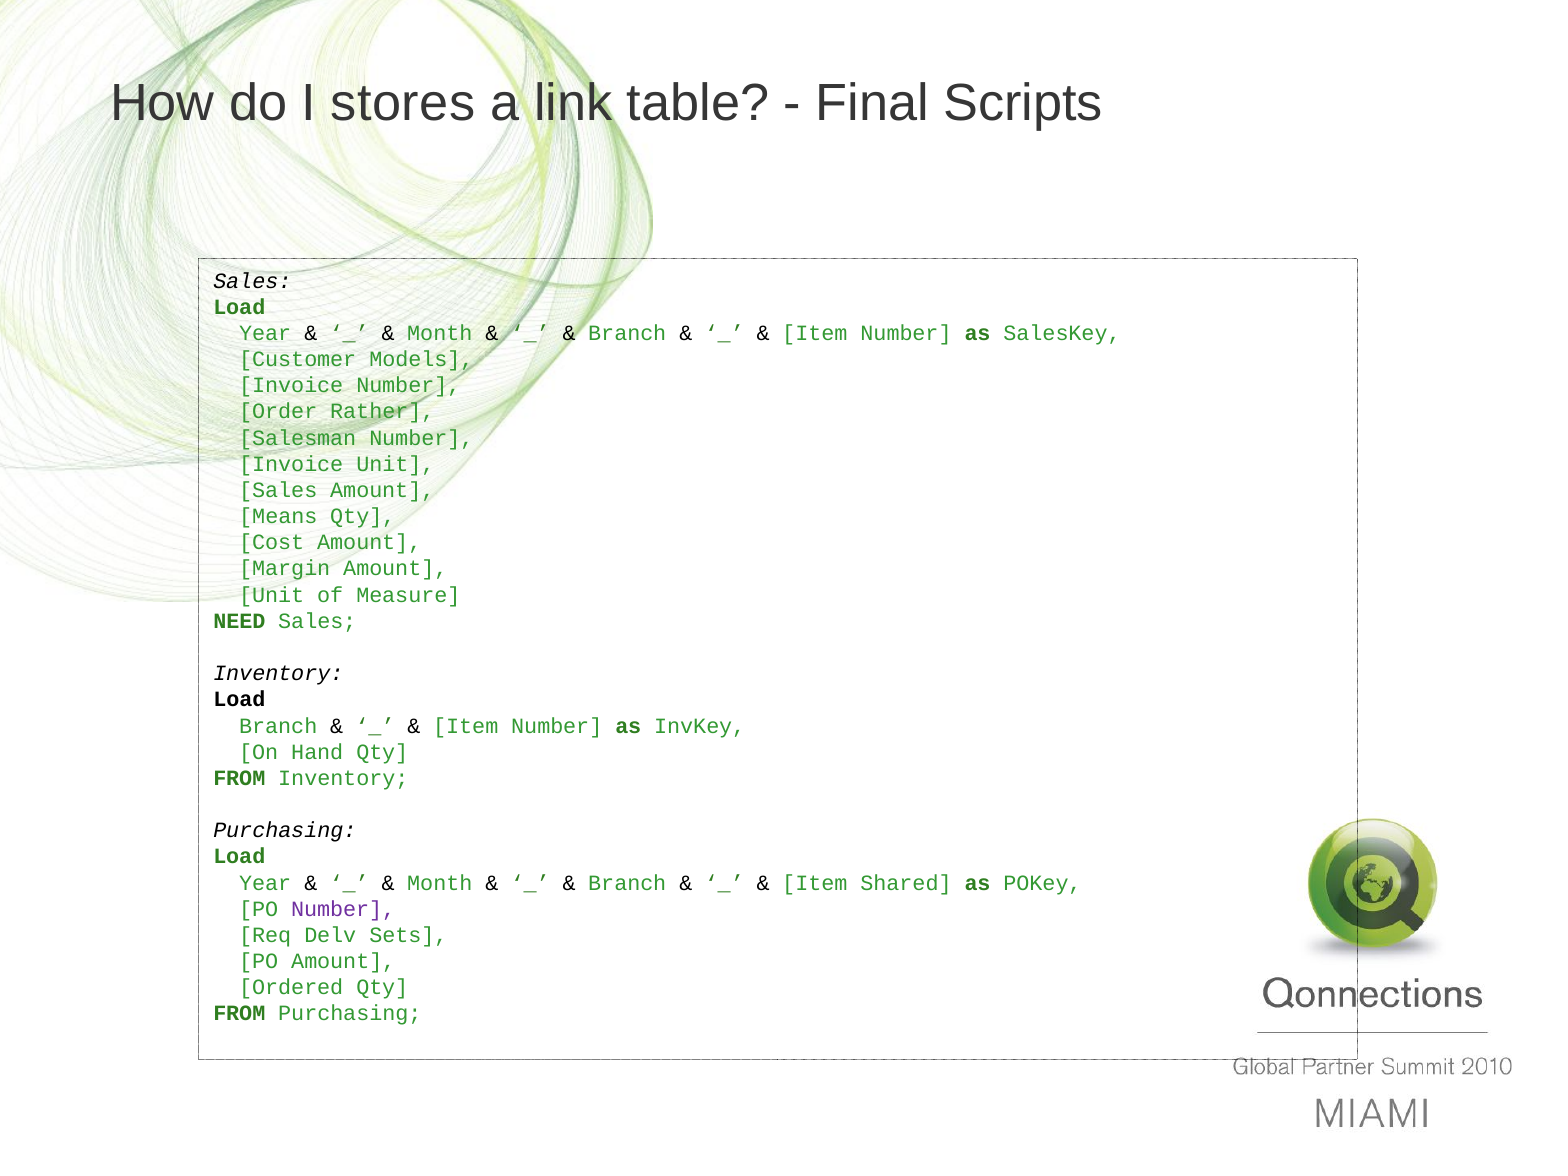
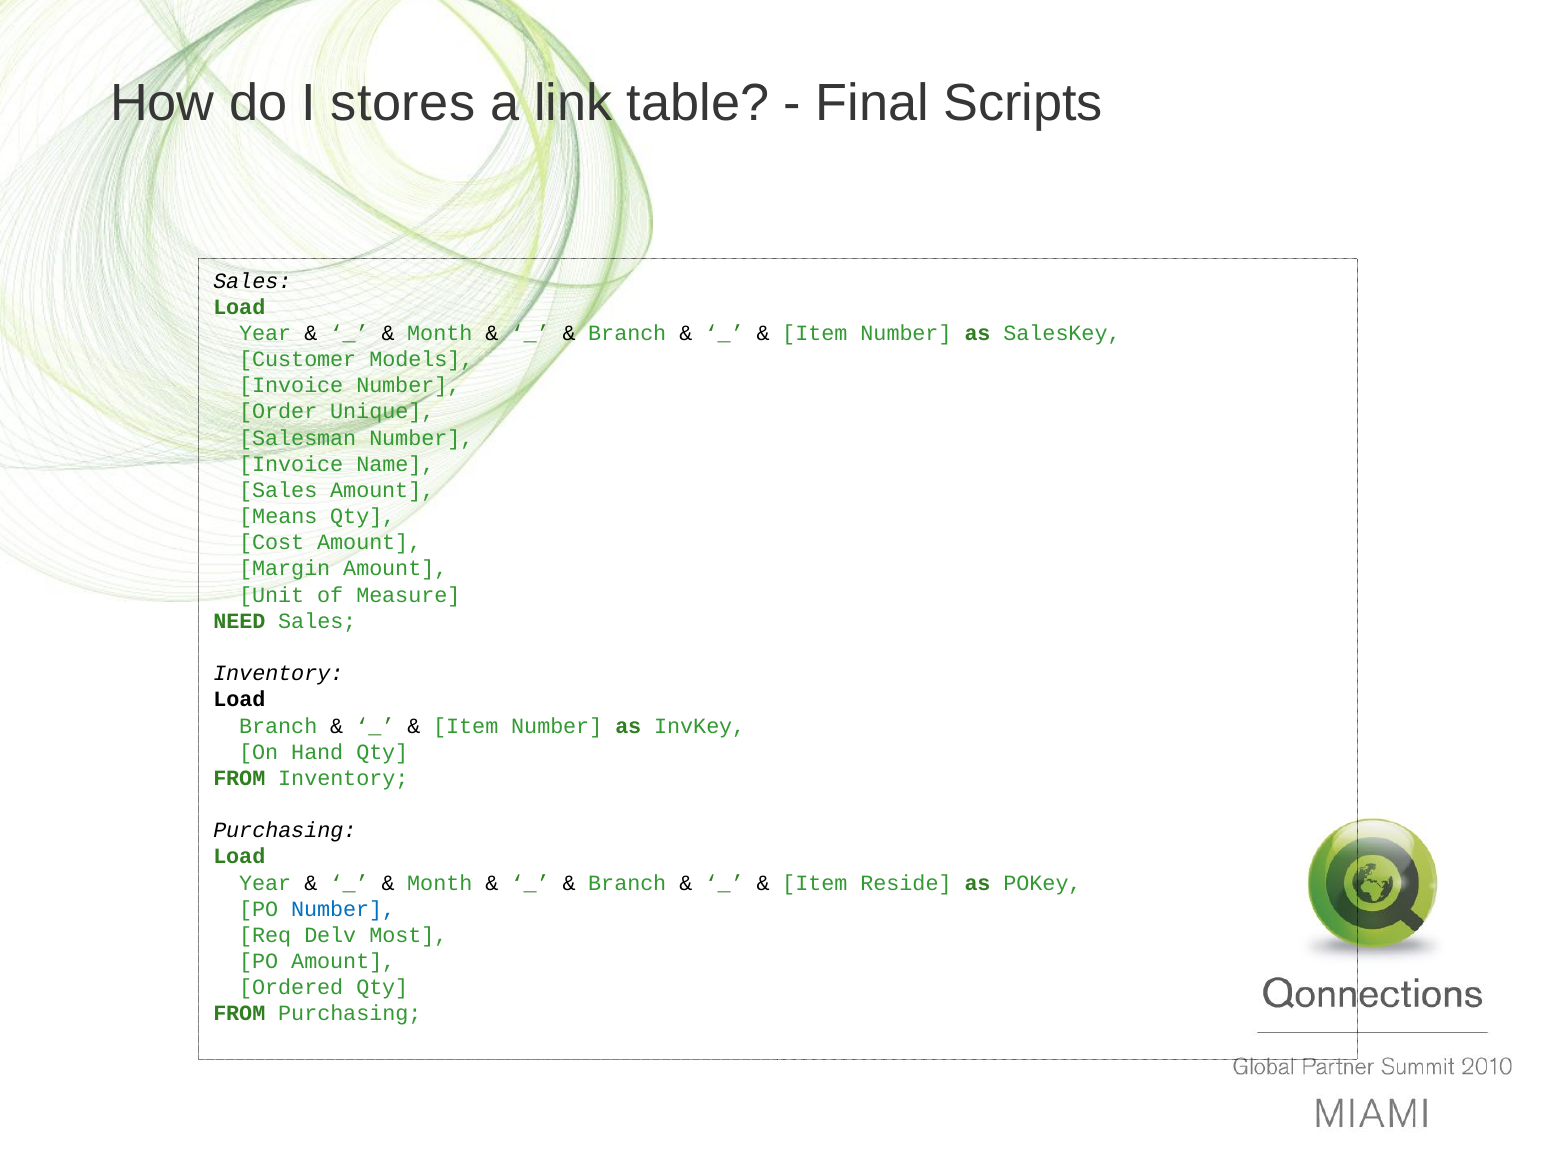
Rather: Rather -> Unique (382, 412)
Invoice Unit: Unit -> Name (395, 464)
Shared: Shared -> Reside (906, 883)
Number colour: purple -> blue (343, 909)
Sets: Sets -> Most (408, 935)
